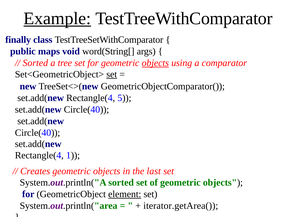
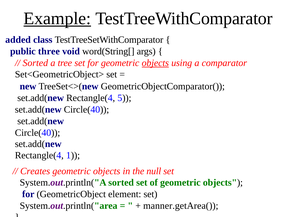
finally: finally -> added (18, 40)
maps: maps -> three (49, 51)
set underline: present -> none (112, 74)
last: last -> null (154, 171)
element underline: present -> none (125, 194)
iterator.getArea(: iterator.getArea( -> manner.getArea( (181, 206)
